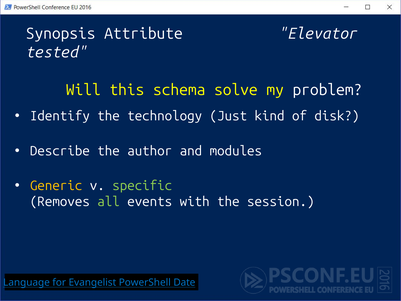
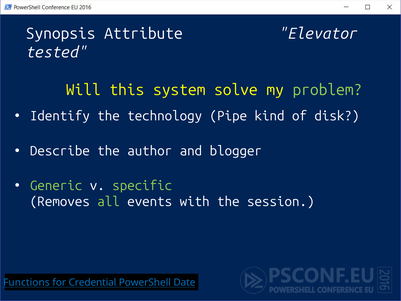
schema: schema -> system (179, 90)
problem colour: white -> light green (327, 90)
Just: Just -> Pipe (228, 116)
modules: modules -> blogger (236, 151)
Generic colour: yellow -> light green (56, 186)
Language: Language -> Functions (26, 282)
Evangelist: Evangelist -> Credential (92, 282)
